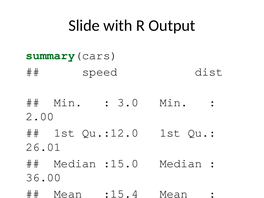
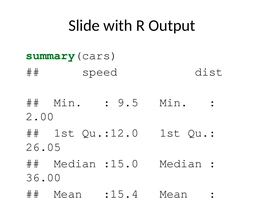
3.0: 3.0 -> 9.5 (128, 102)
26.01: 26.01 -> 26.05 (43, 147)
